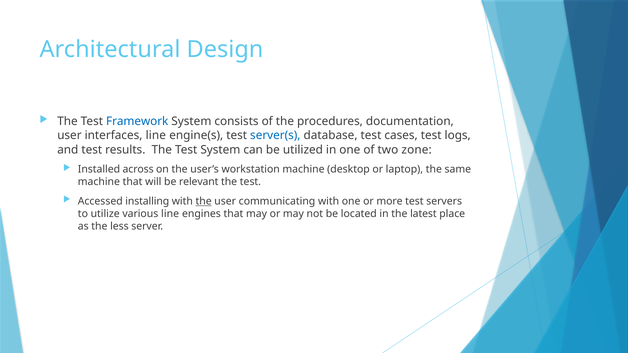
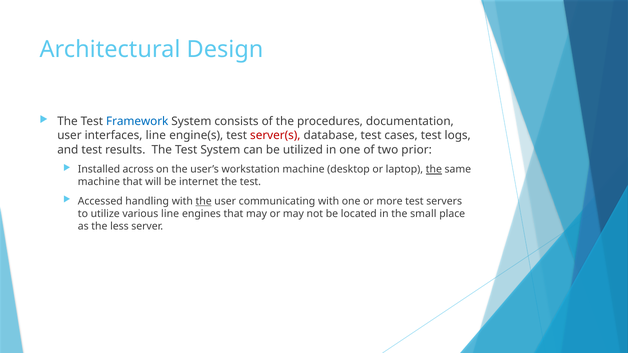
server(s colour: blue -> red (275, 136)
zone: zone -> prior (417, 150)
the underline: none -> present (434, 170)
relevant: relevant -> internet (199, 182)
installing: installing -> handling (147, 201)
latest: latest -> small (423, 214)
